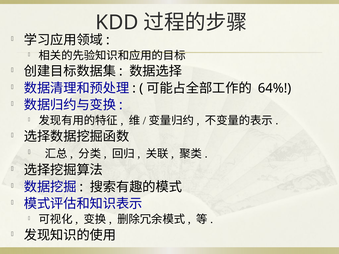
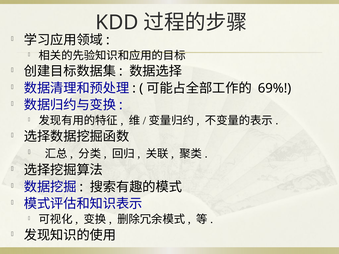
64%: 64% -> 69% (275, 88)
